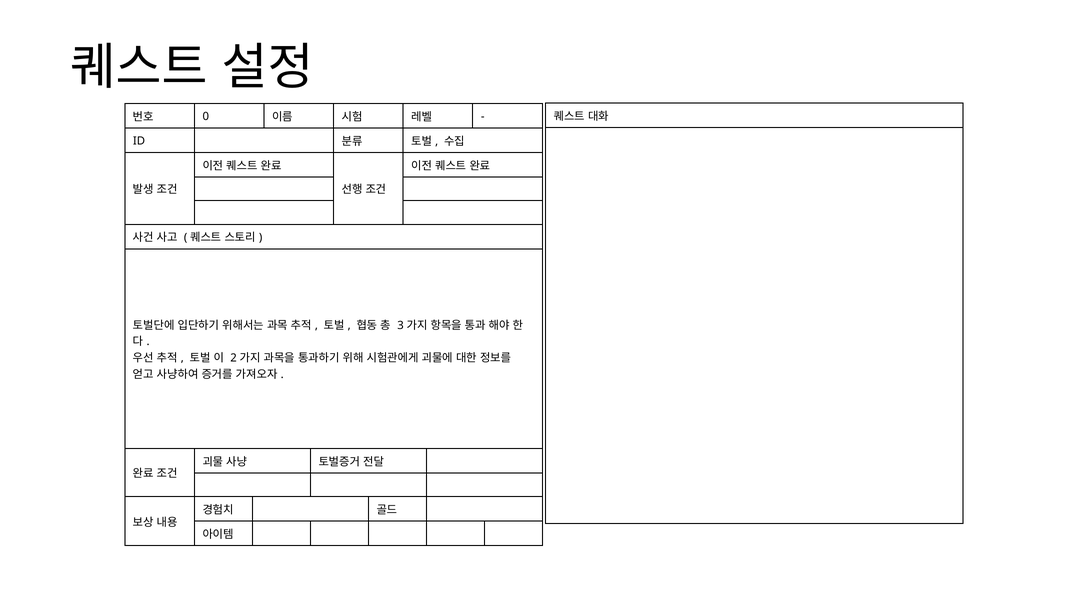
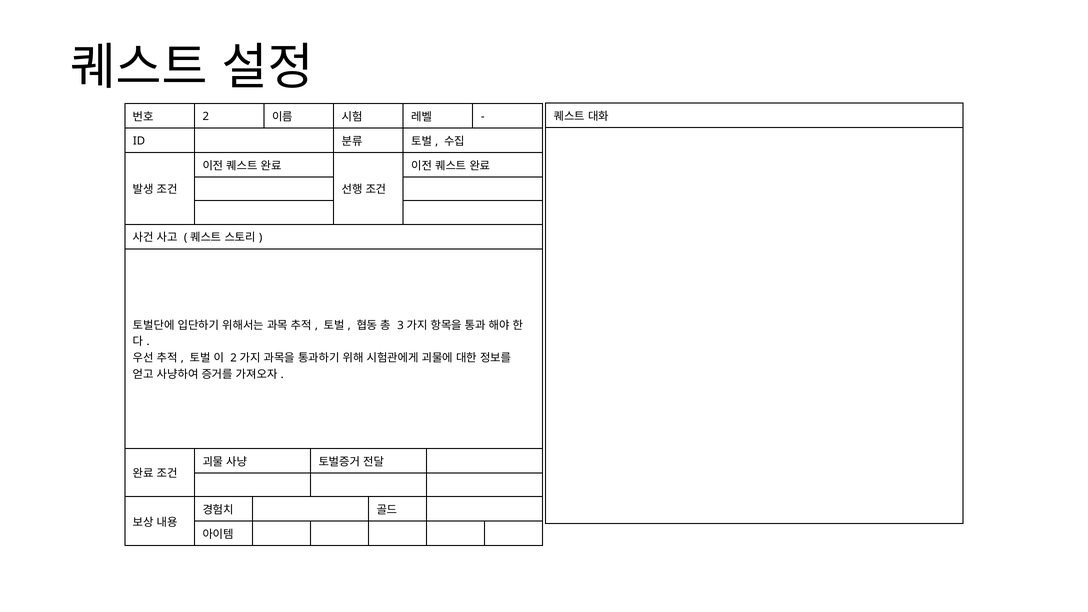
0: 0 -> 2 (206, 117)
